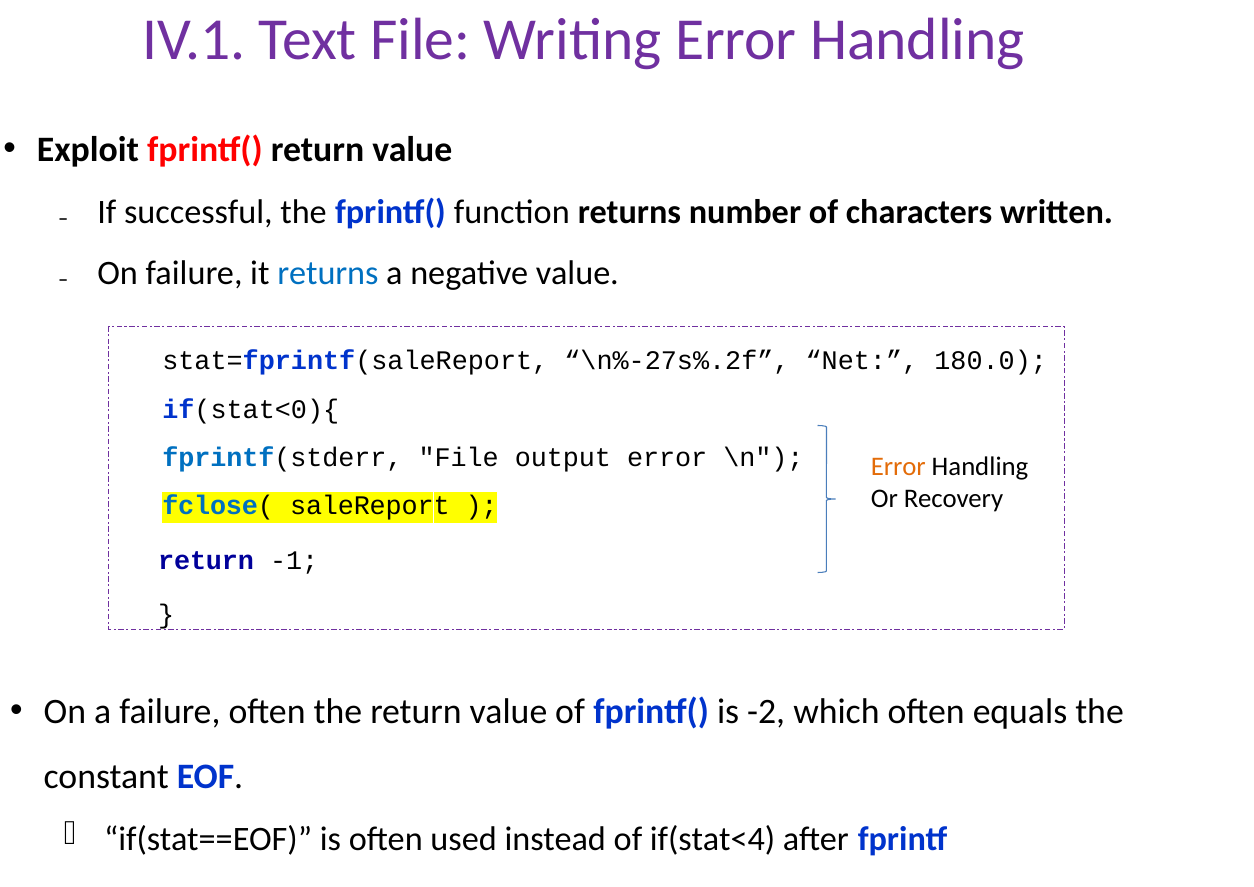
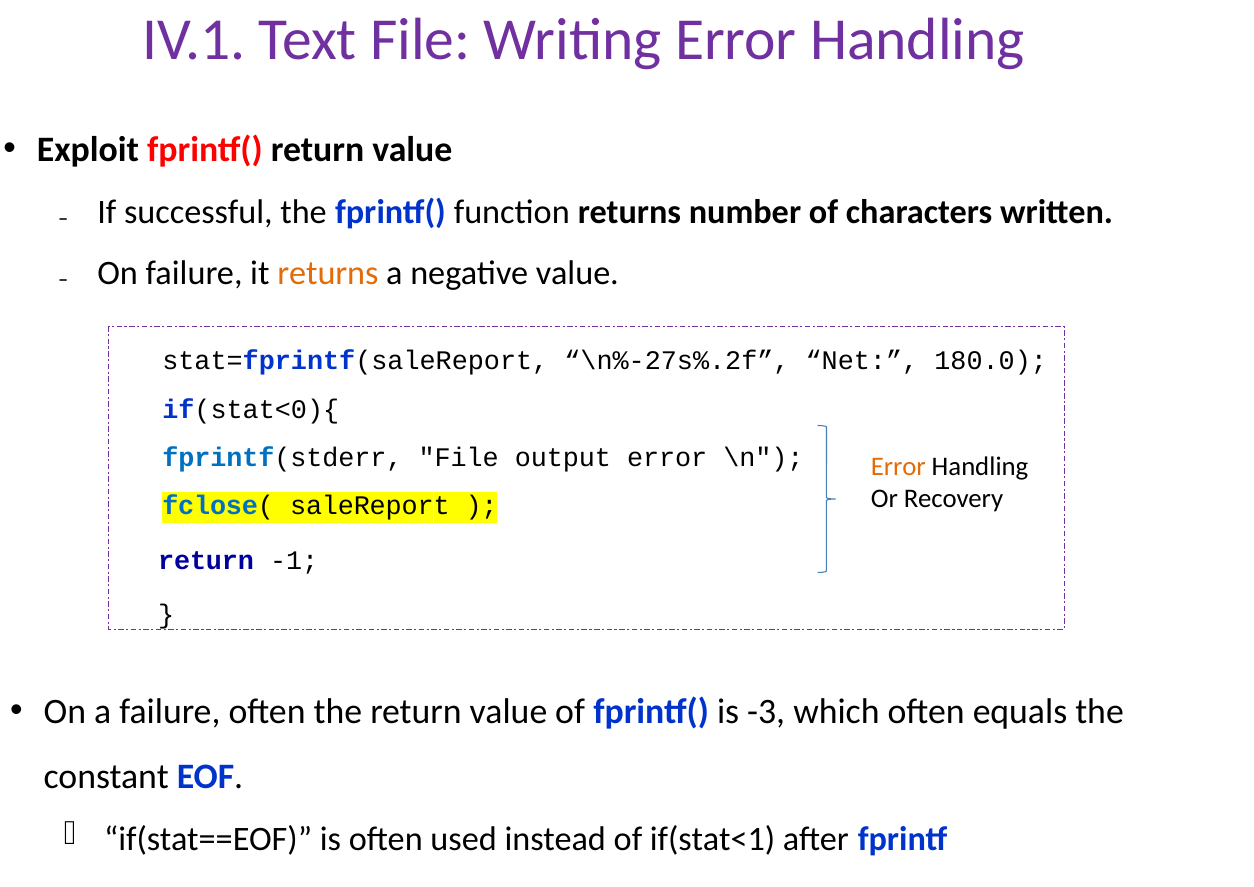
returns colour: blue -> orange (328, 274)
-2: -2 -> -3 (766, 712)
if(stat<4: if(stat<4 -> if(stat<1 (713, 839)
